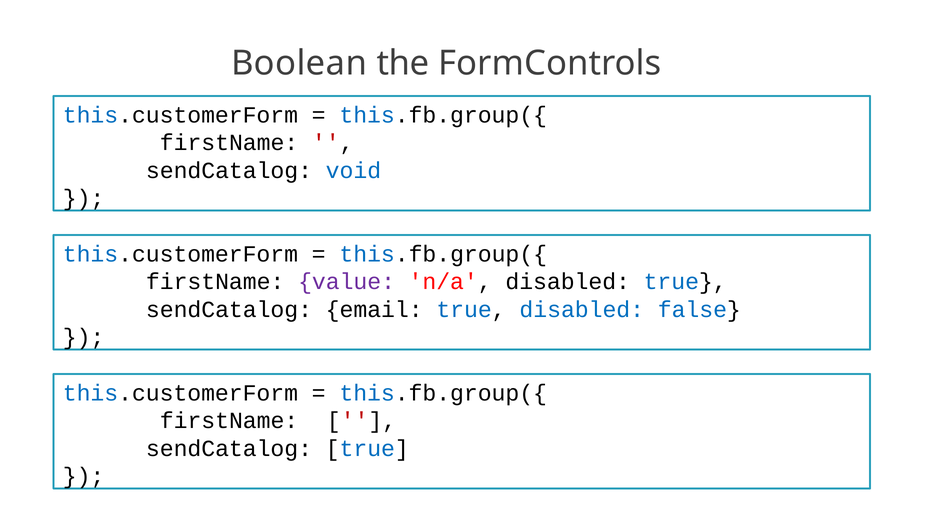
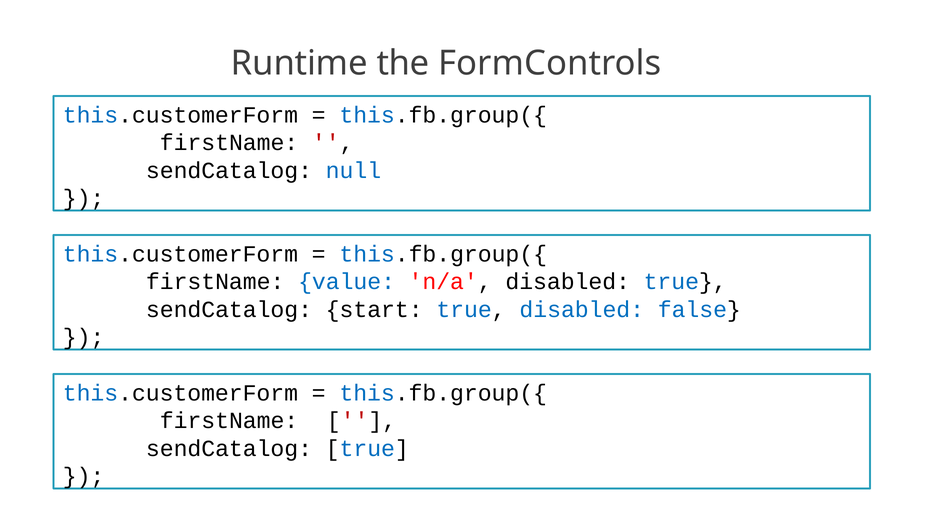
Boolean: Boolean -> Runtime (299, 64)
void: void -> null (353, 171)
value colour: purple -> blue (347, 282)
email: email -> start (374, 310)
